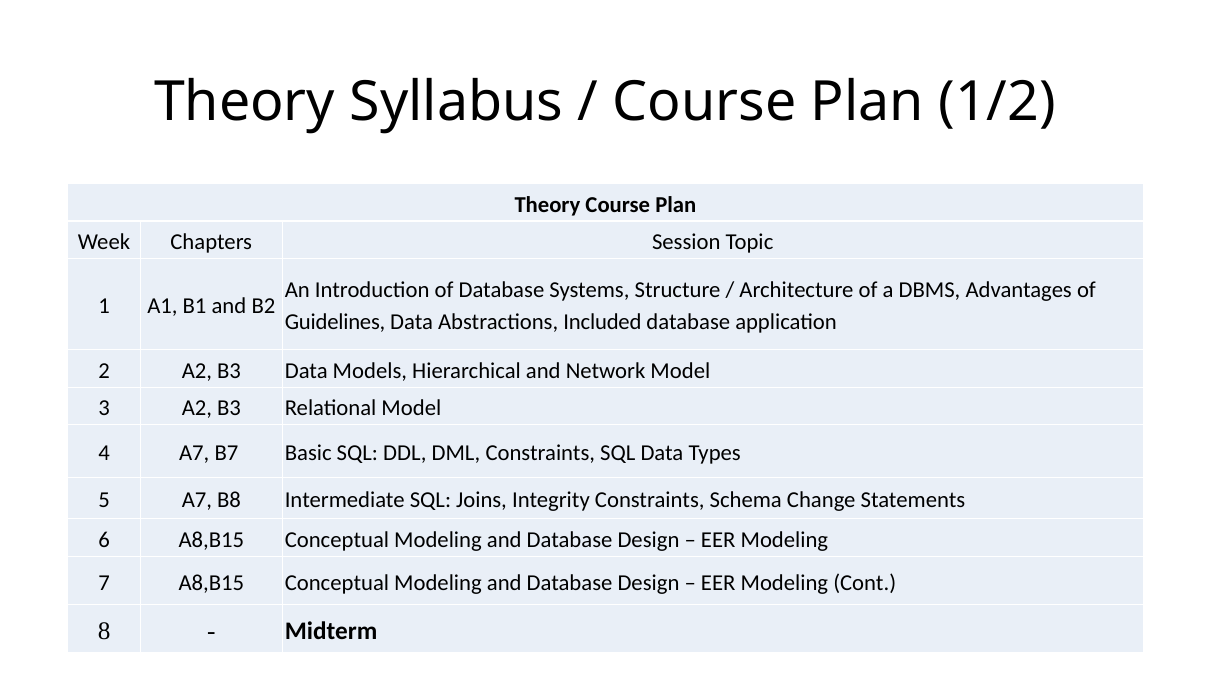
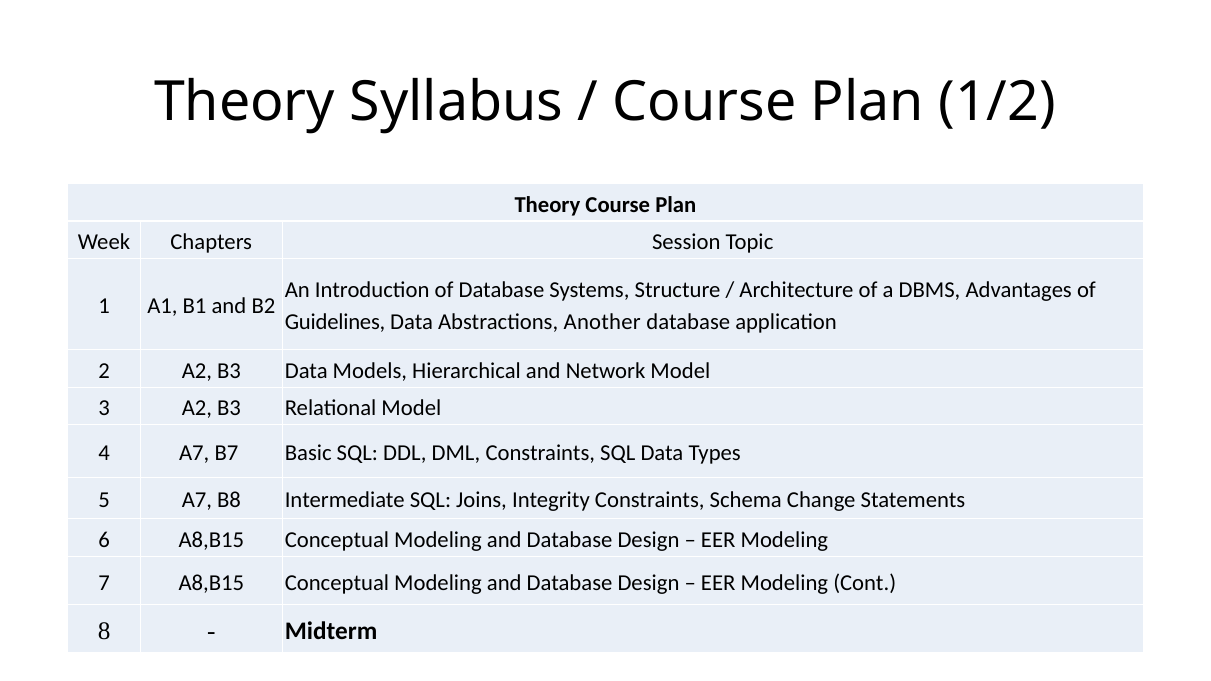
Included: Included -> Another (602, 322)
